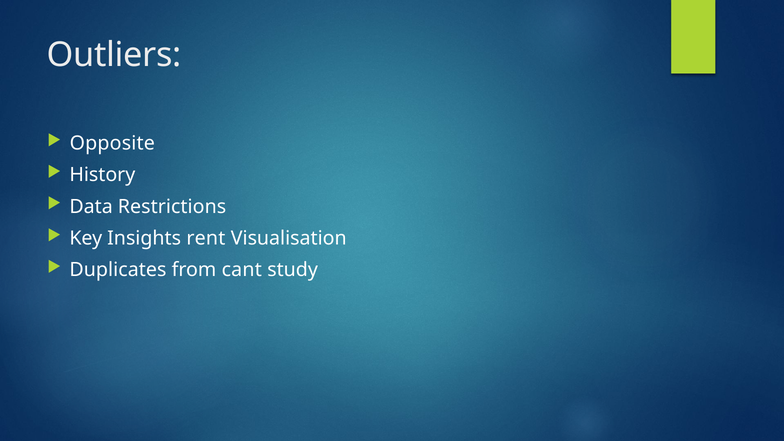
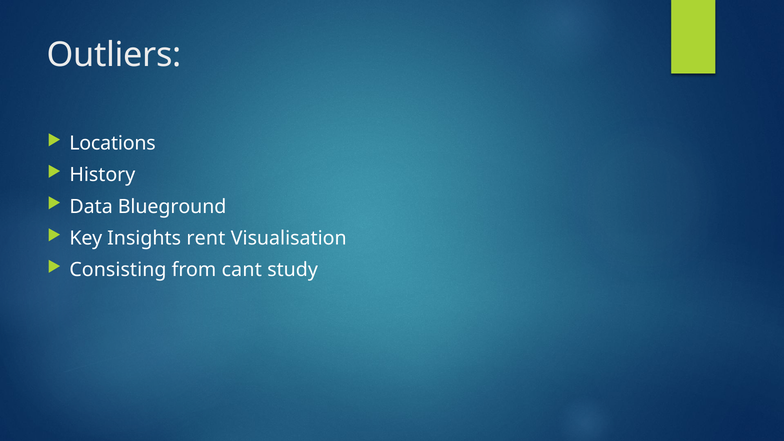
Opposite: Opposite -> Locations (112, 143)
Restrictions: Restrictions -> Blueground (172, 207)
Duplicates: Duplicates -> Consisting (118, 270)
